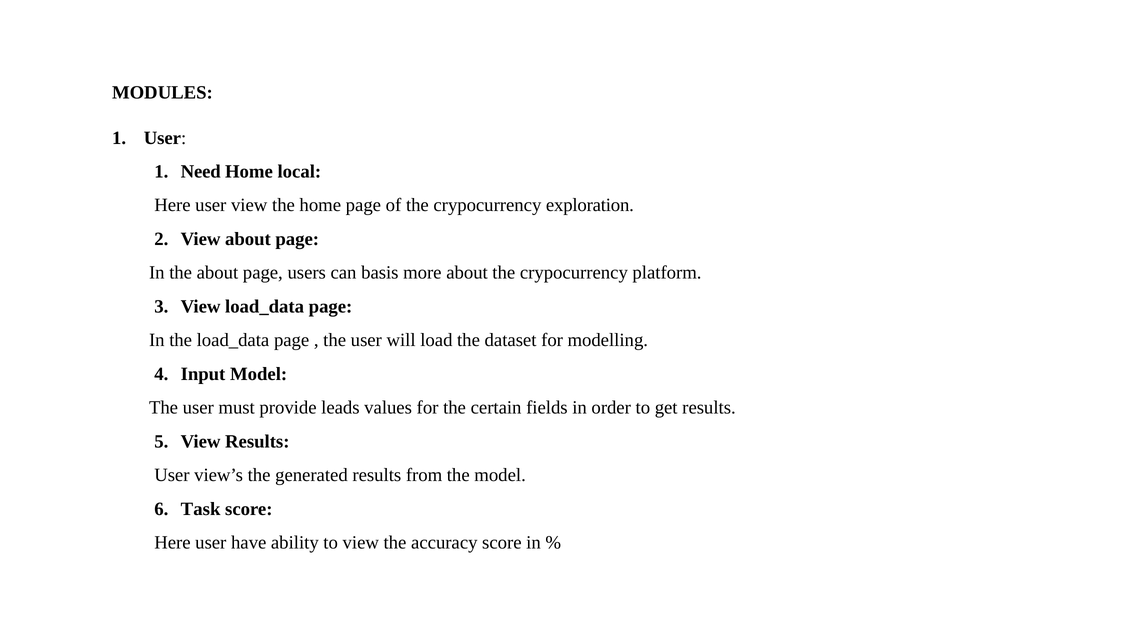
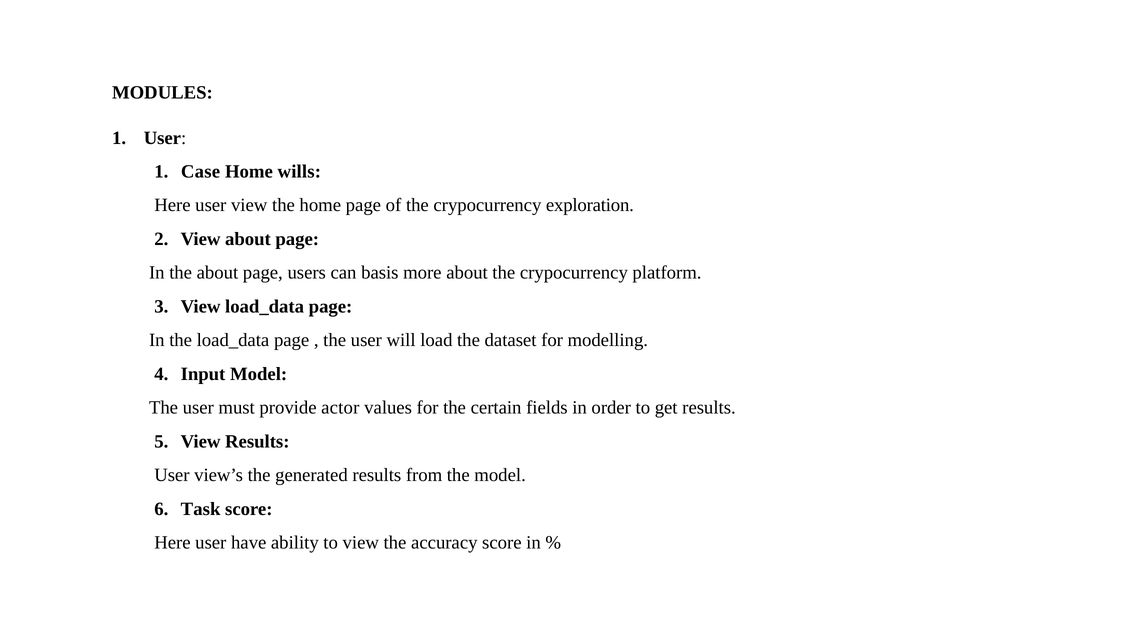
Need: Need -> Case (201, 172)
local: local -> wills (299, 172)
leads: leads -> actor (340, 408)
